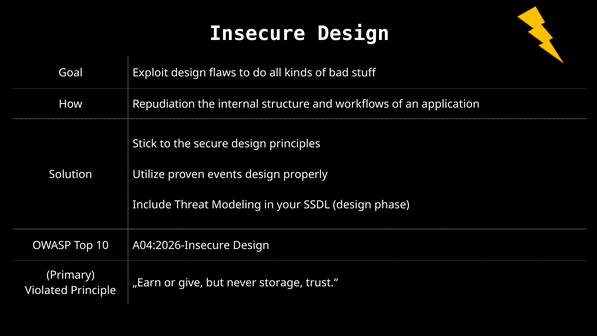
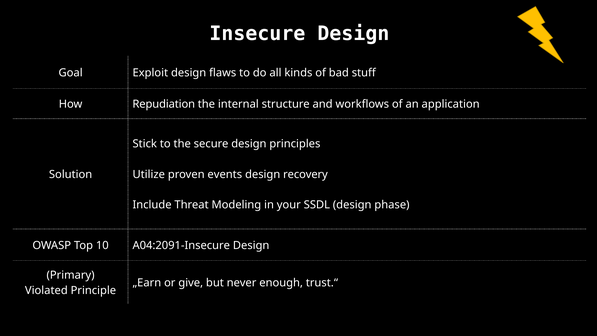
properly: properly -> recovery (305, 174)
A04:2026-Insecure: A04:2026-Insecure -> A04:2091-Insecure (181, 245)
storage: storage -> enough (281, 283)
